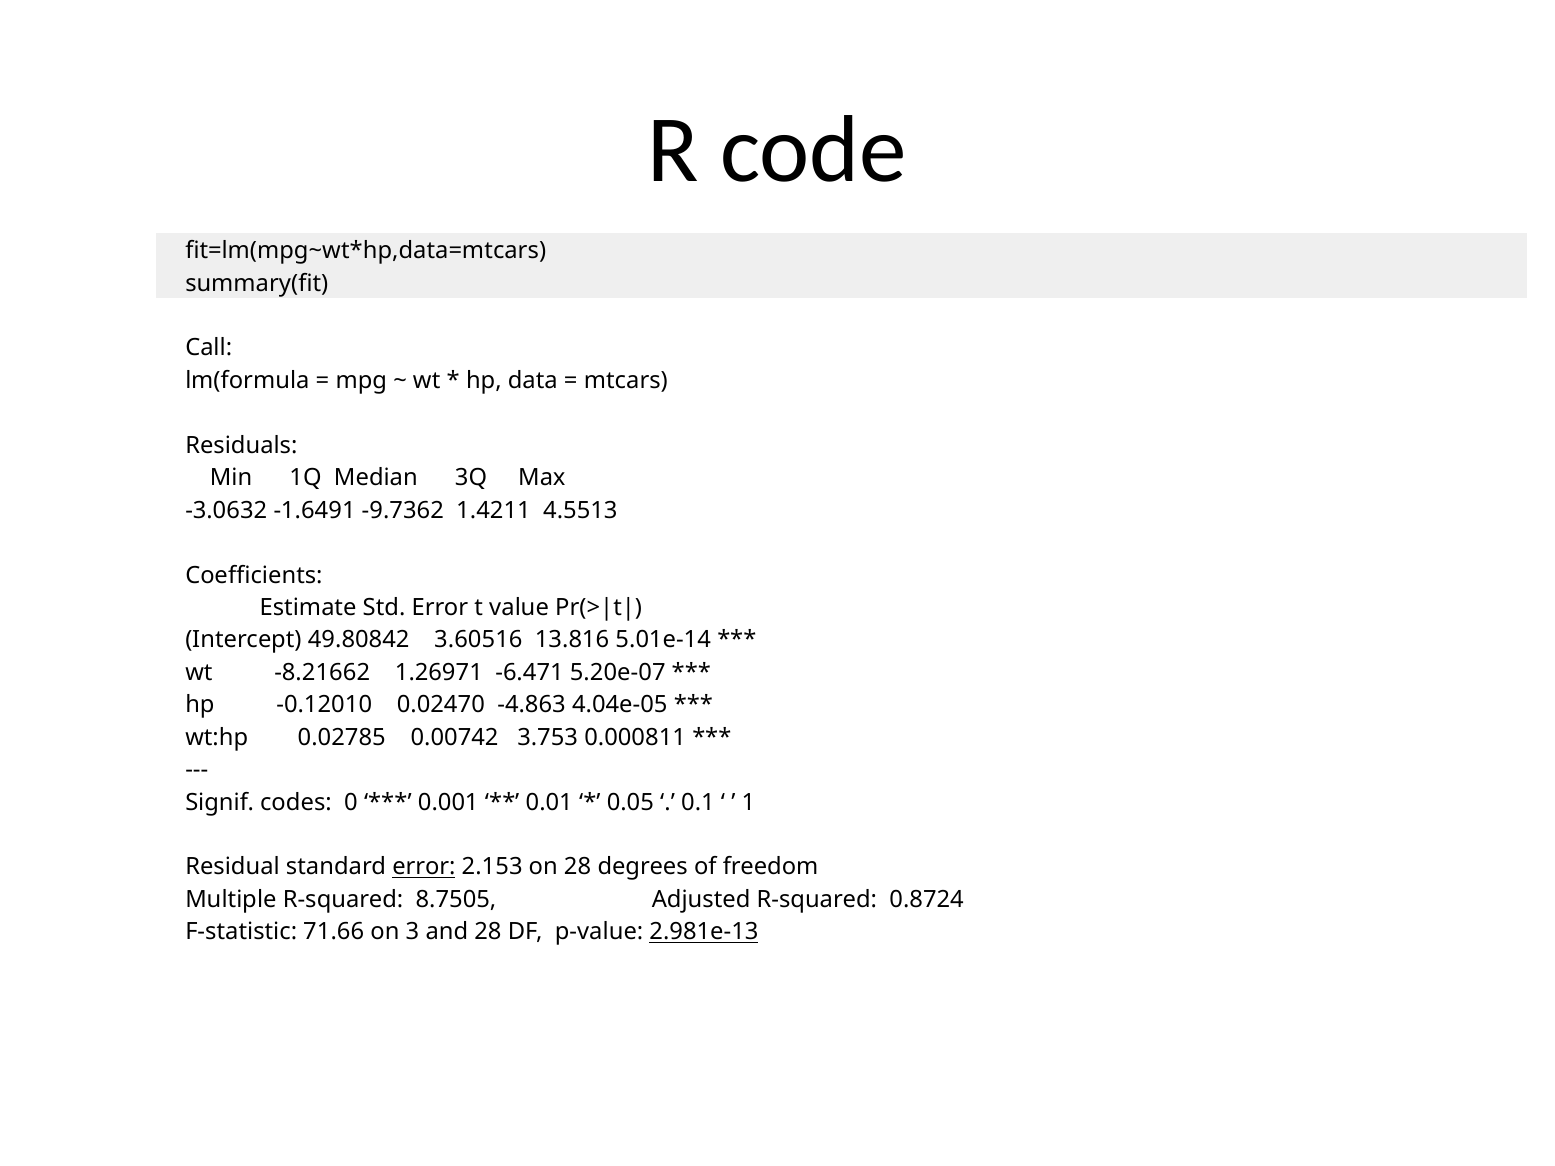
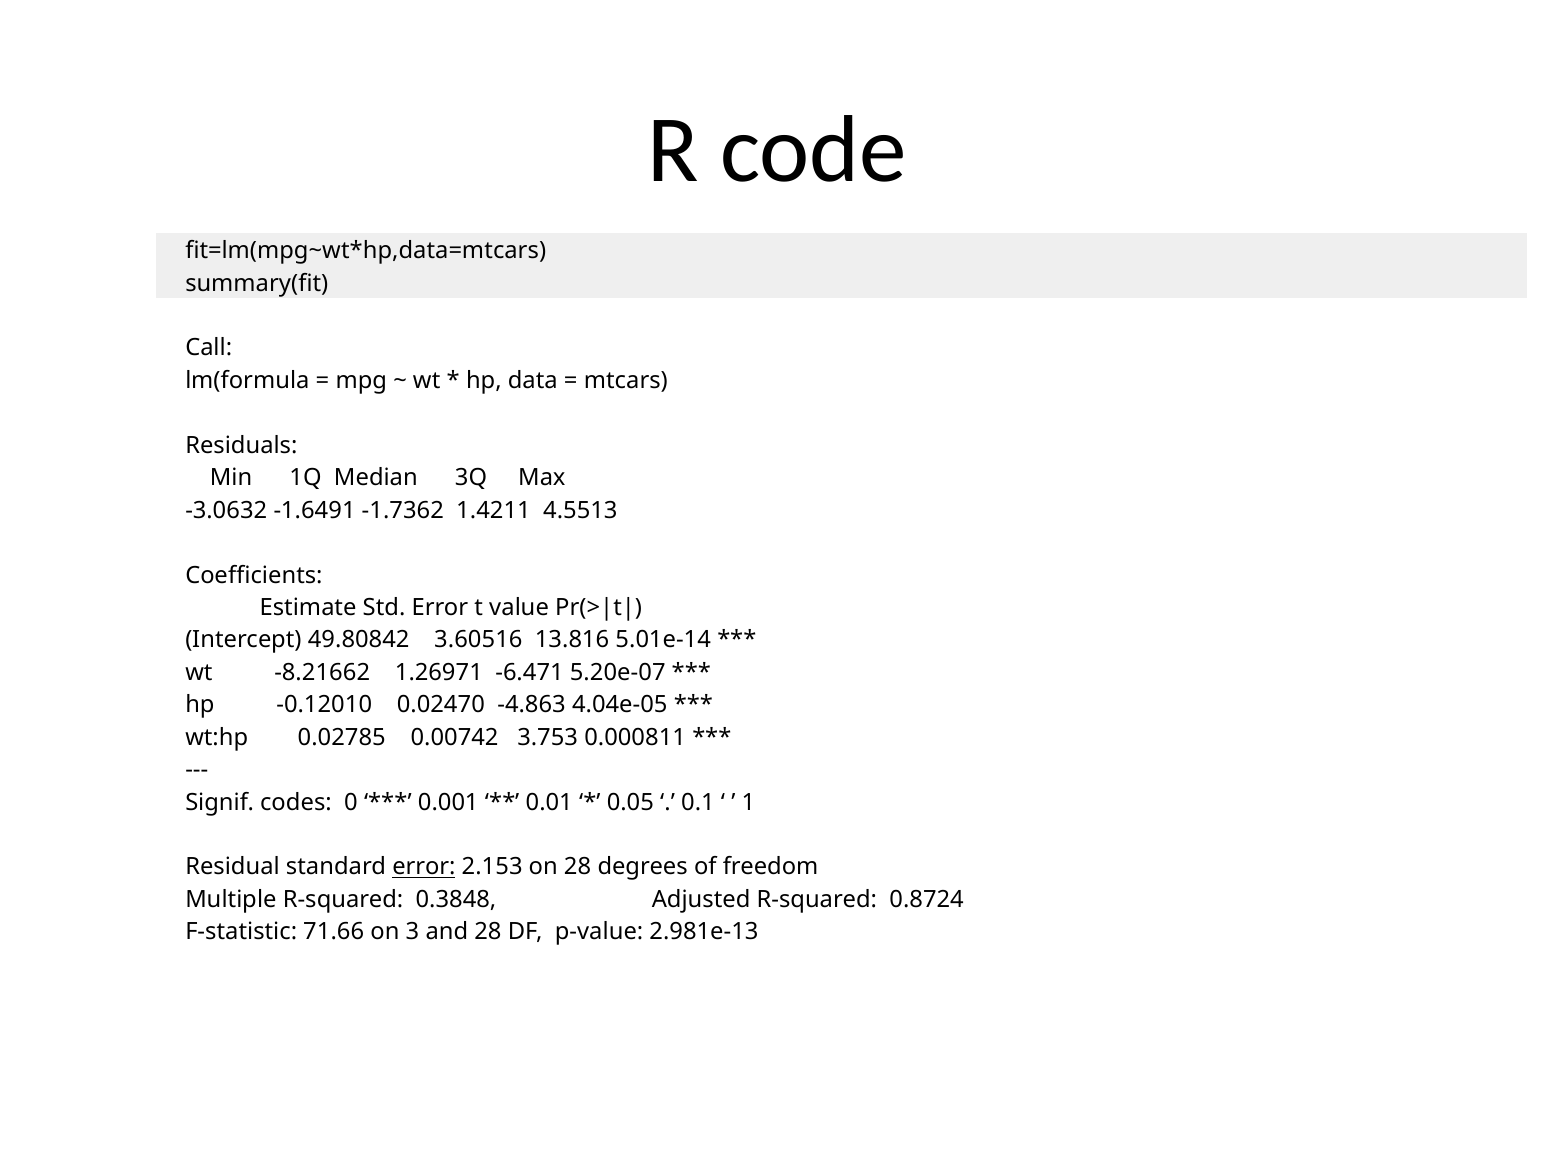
-9.7362: -9.7362 -> -1.7362 (403, 510)
8.7505: 8.7505 -> 0.3848 (456, 900)
2.981e-13 underline: present -> none (704, 932)
